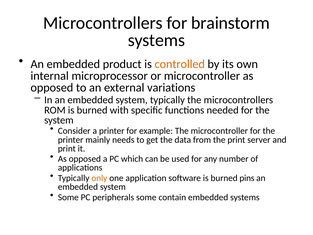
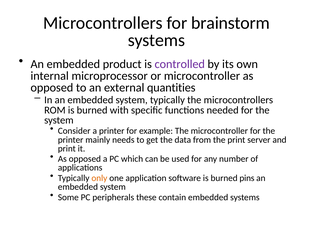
controlled colour: orange -> purple (180, 64)
variations: variations -> quantities (171, 87)
peripherals some: some -> these (146, 197)
